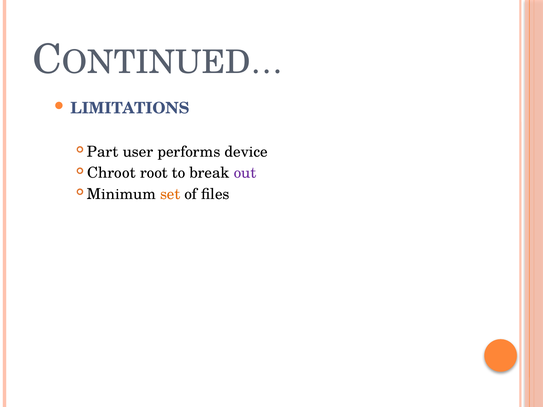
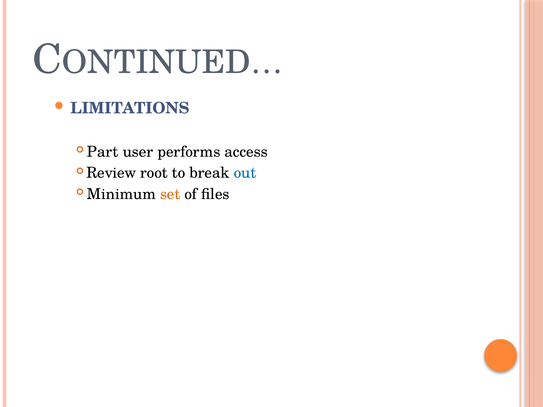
device: device -> access (246, 152)
Chroot: Chroot -> Review (111, 173)
out colour: purple -> blue (245, 173)
